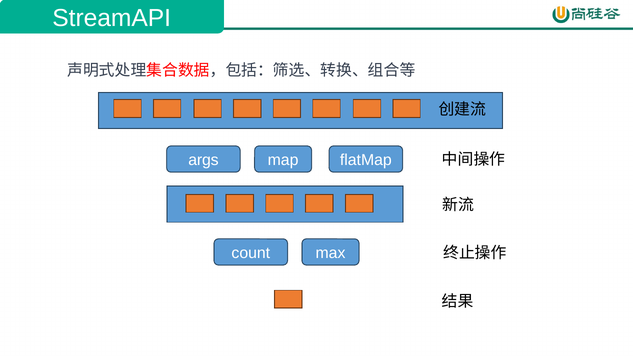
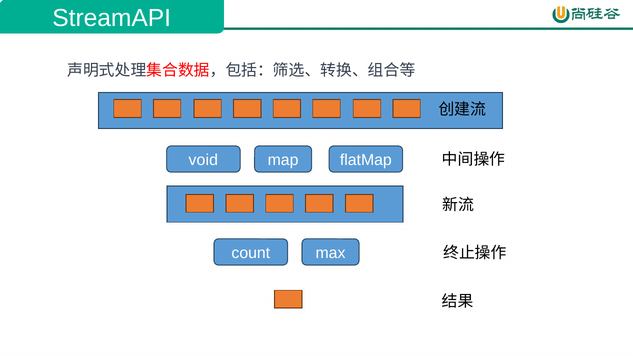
args: args -> void (203, 160)
